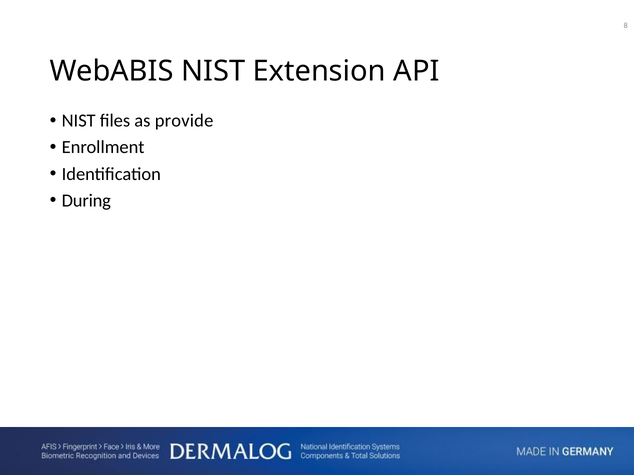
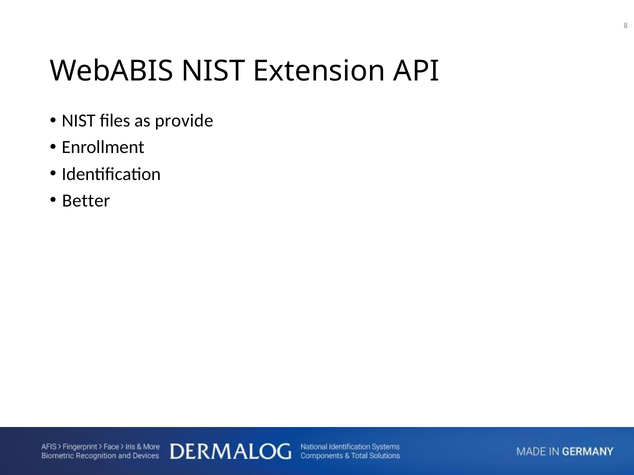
During: During -> Better (86, 201)
